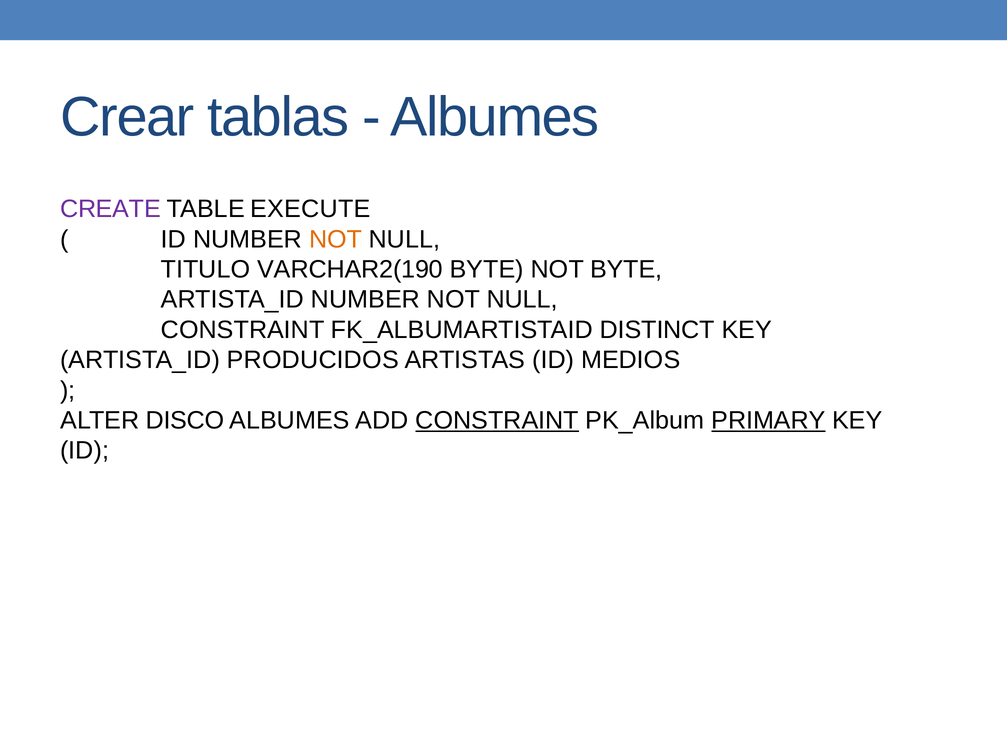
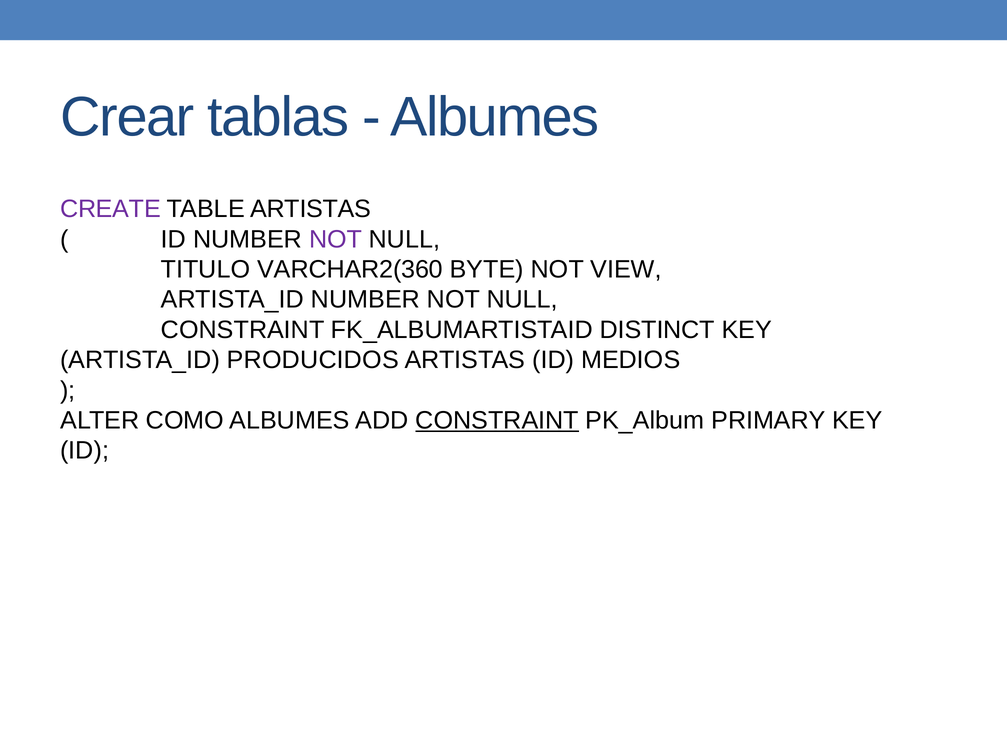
TABLE EXECUTE: EXECUTE -> ARTISTAS (311, 209)
NOT colour: orange -> purple (336, 239)
VARCHAR2(190: VARCHAR2(190 -> VARCHAR2(360 (350, 269)
NOT BYTE: BYTE -> VIEW (626, 269)
DISCO: DISCO -> COMO (185, 421)
PRIMARY underline: present -> none (768, 421)
